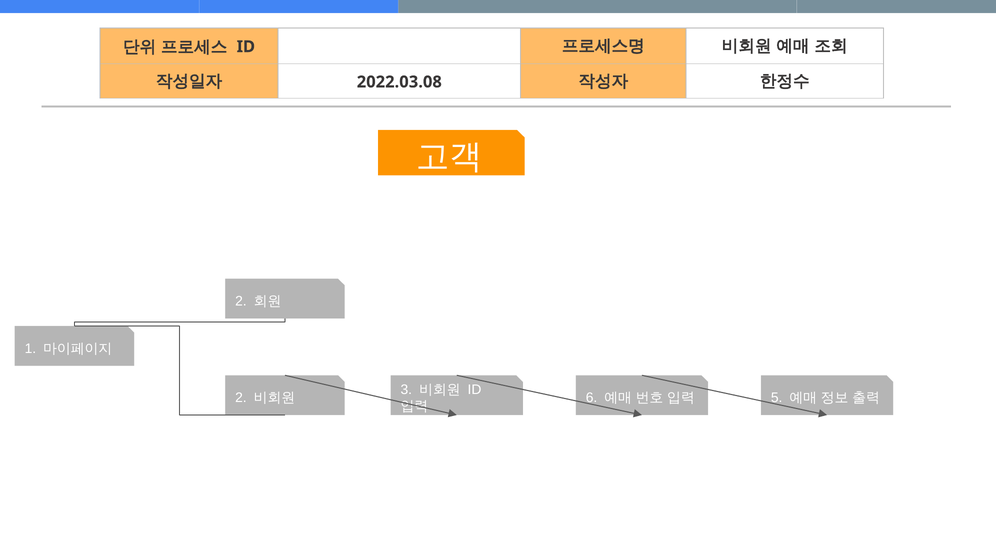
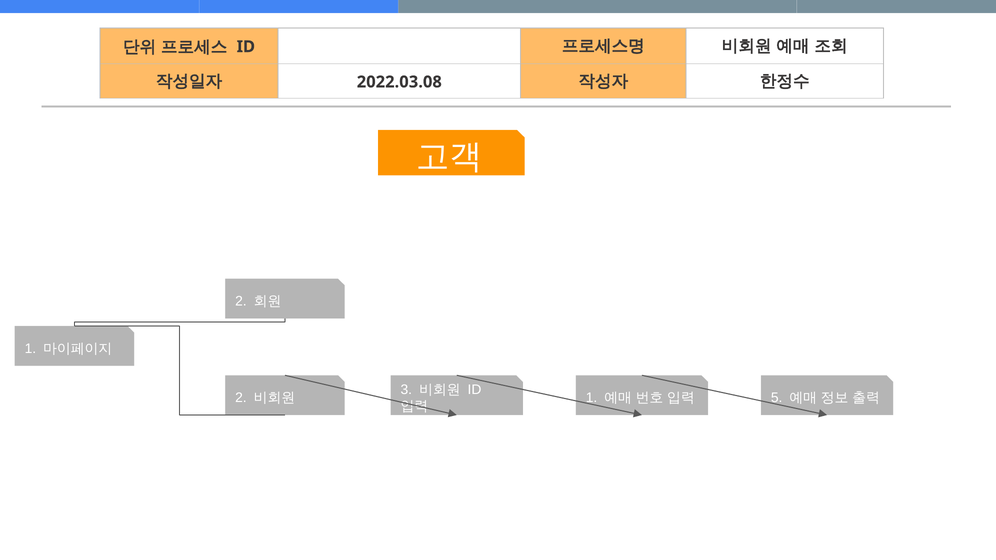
6: 6 -> 1 (592, 398)
